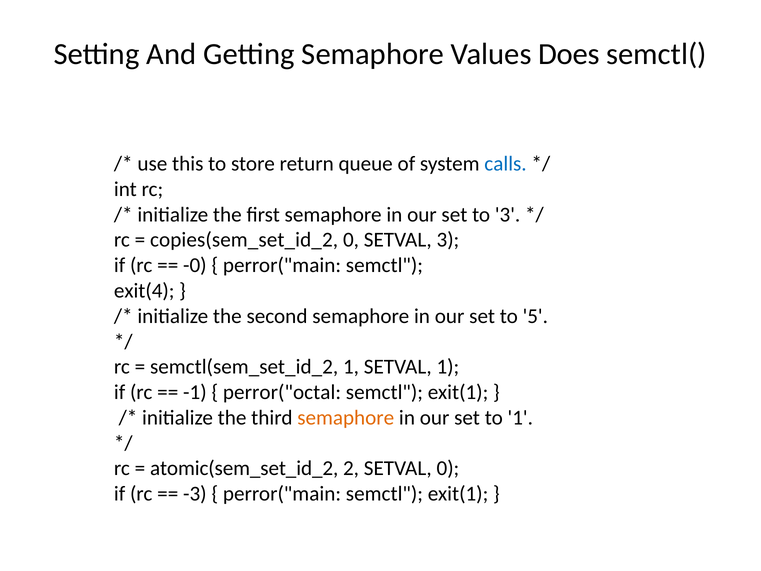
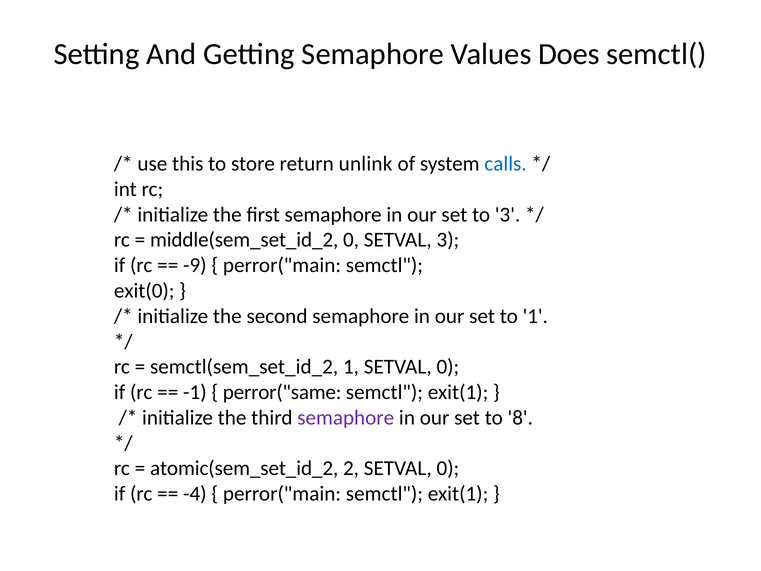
queue: queue -> unlink (366, 164)
copies(sem_set_id_2: copies(sem_set_id_2 -> middle(sem_set_id_2 (244, 240)
-0: -0 -> -9 (195, 265)
exit(4: exit(4 -> exit(0 (144, 291)
to 5: 5 -> 1 (535, 316)
1 SETVAL 1: 1 -> 0 (448, 367)
perror("octal: perror("octal -> perror("same (282, 392)
semaphore colour: orange -> purple (346, 418)
to 1: 1 -> 8 (520, 418)
-3: -3 -> -4 (195, 494)
